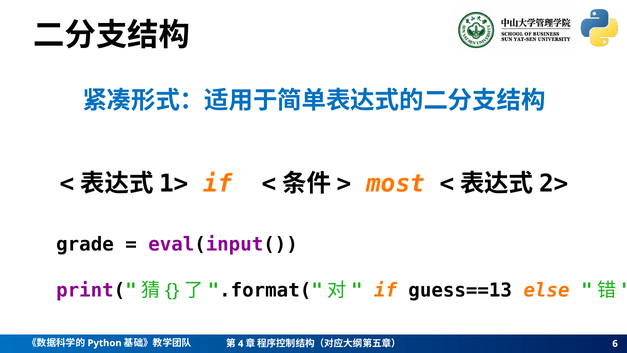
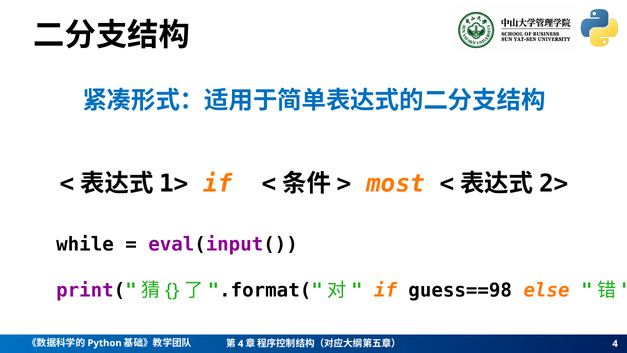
grade: grade -> while (85, 244)
guess==13: guess==13 -> guess==98 (460, 290)
6: 6 -> 4 (615, 343)
